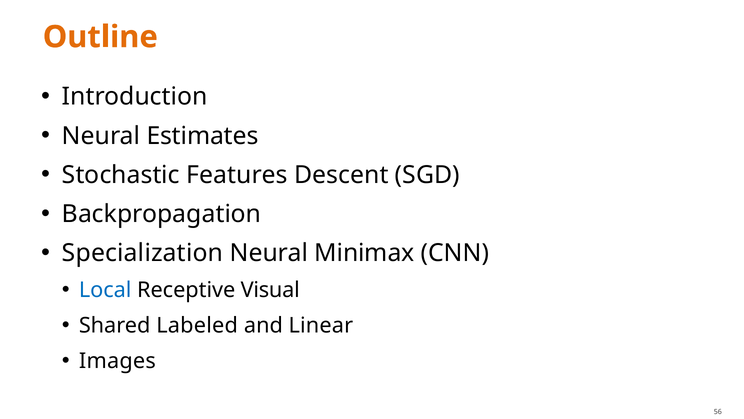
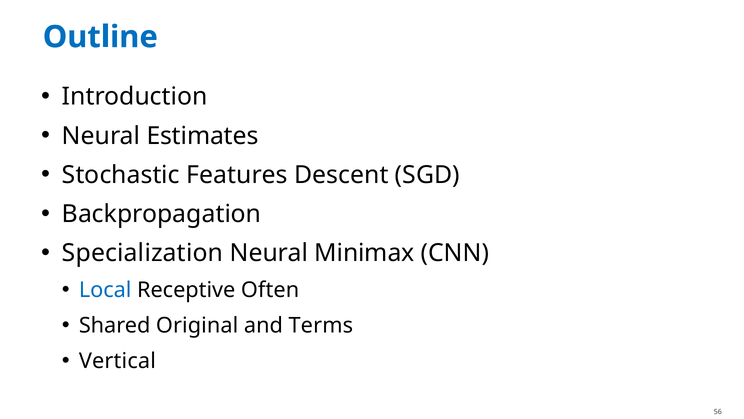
Outline colour: orange -> blue (100, 37)
Visual: Visual -> Often (270, 290)
Labeled: Labeled -> Original (197, 325)
Linear: Linear -> Terms (321, 325)
Images: Images -> Vertical (117, 361)
